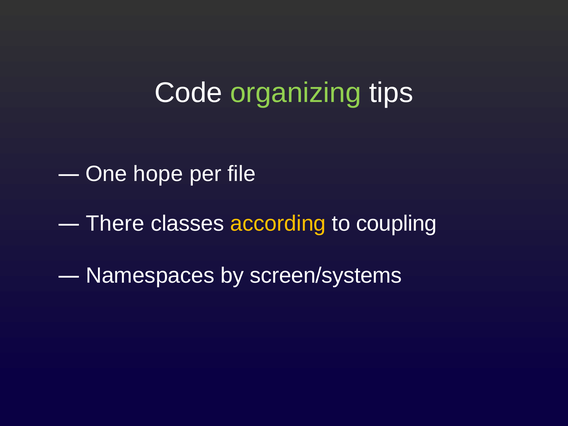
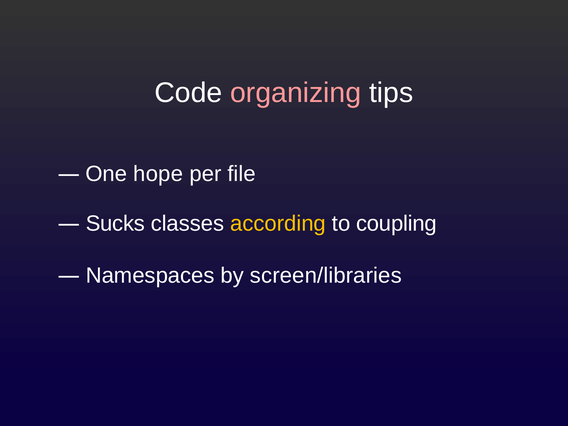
organizing colour: light green -> pink (296, 93)
There: There -> Sucks (115, 224)
screen/systems: screen/systems -> screen/libraries (326, 276)
